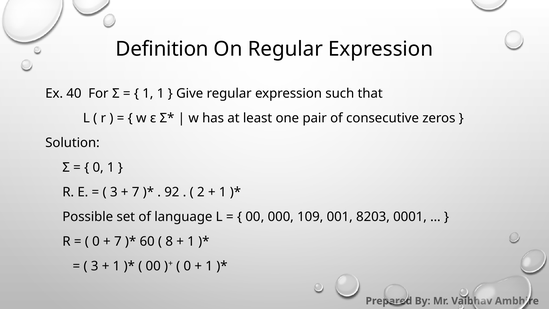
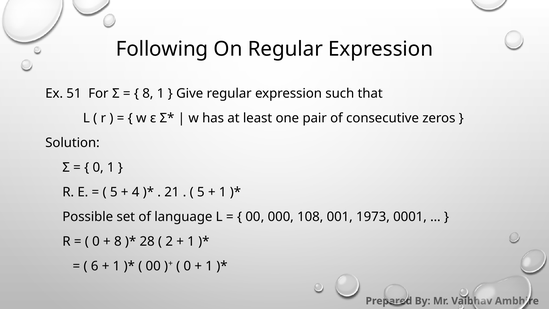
Definition: Definition -> Following (162, 49)
40: 40 -> 51 (74, 93)
1: 1 -> 8 (148, 93)
3: 3 -> 5 (114, 192)
7: 7 -> 4 (136, 192)
92: 92 -> 21 (172, 192)
2: 2 -> 5 (201, 192)
109: 109 -> 108 (310, 217)
8203: 8203 -> 1973 (373, 217)
7: 7 -> 8 (118, 241)
60: 60 -> 28 (147, 241)
8: 8 -> 2 (169, 241)
3: 3 -> 6 (95, 266)
